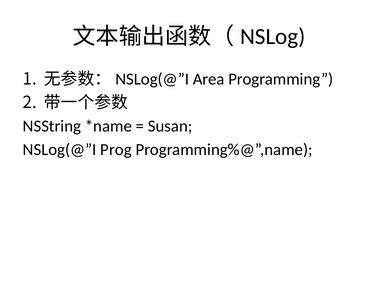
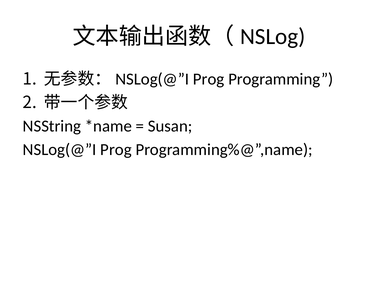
Area: Area -> Prog (209, 79)
